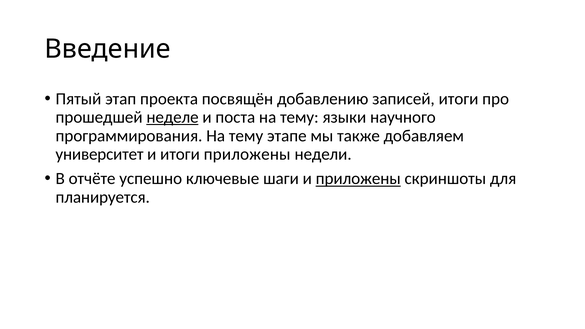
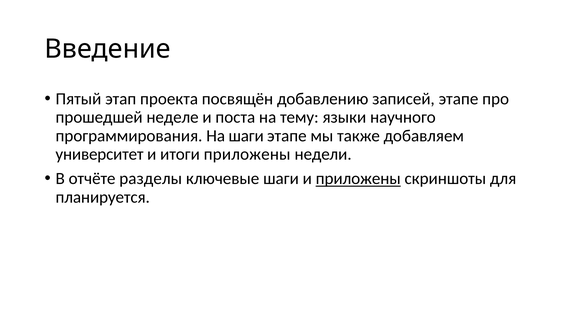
записей итоги: итоги -> этапе (458, 99)
неделе underline: present -> none (173, 117)
программирования На тему: тему -> шаги (246, 136)
успешно: успешно -> разделы (151, 179)
